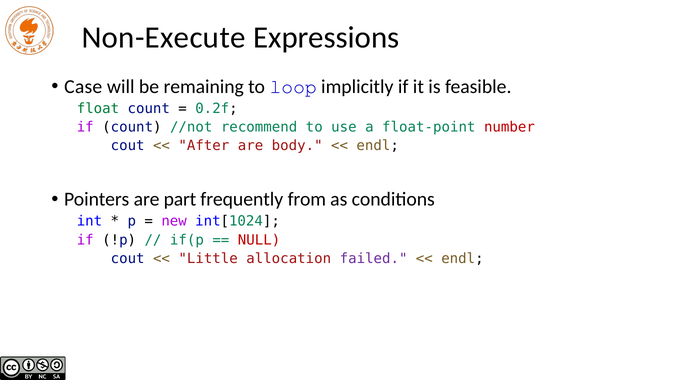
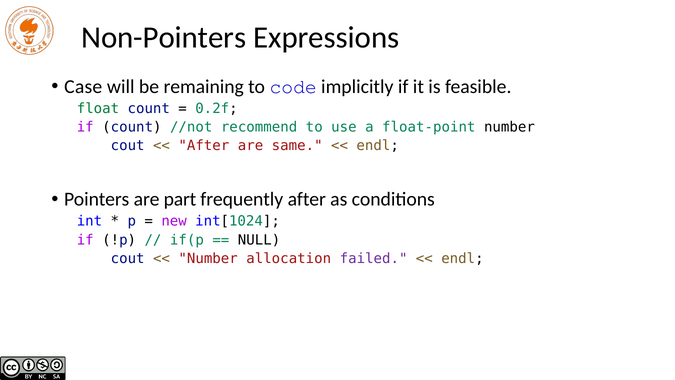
Non-Execute: Non-Execute -> Non-Pointers (164, 38)
loop: loop -> code (293, 87)
number colour: red -> black (509, 127)
body: body -> same (297, 146)
frequently from: from -> after (307, 199)
NULL colour: red -> black (259, 240)
Little: Little -> Number (208, 258)
